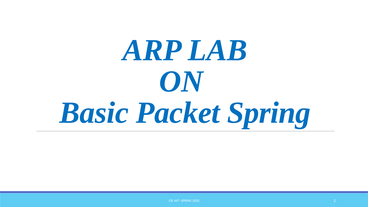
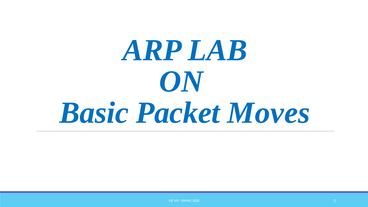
Packet Spring: Spring -> Moves (269, 113)
